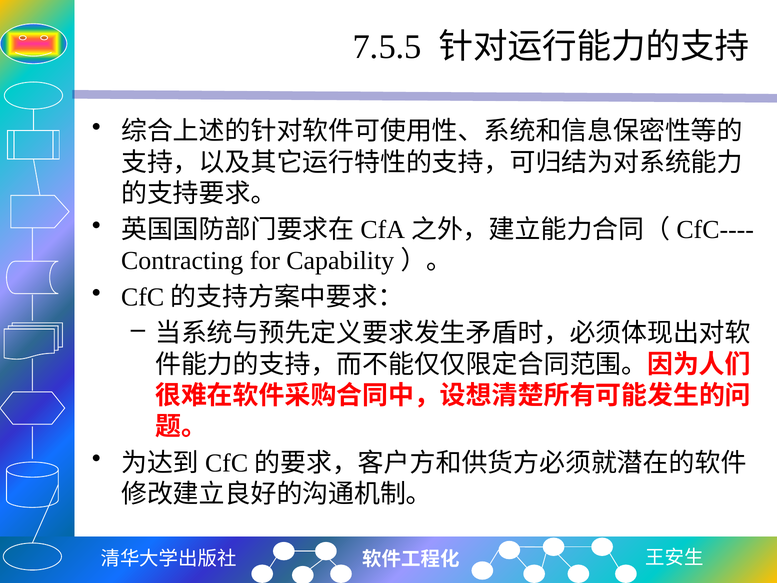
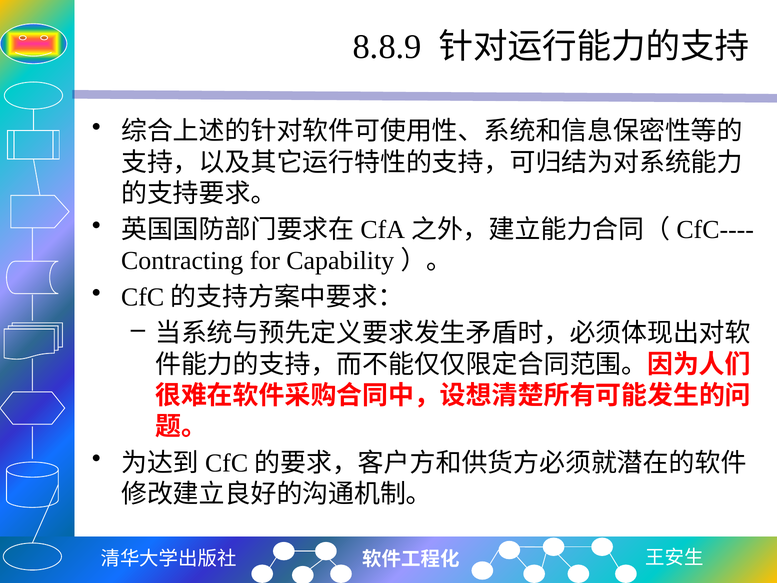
7.5.5: 7.5.5 -> 8.8.9 (387, 47)
